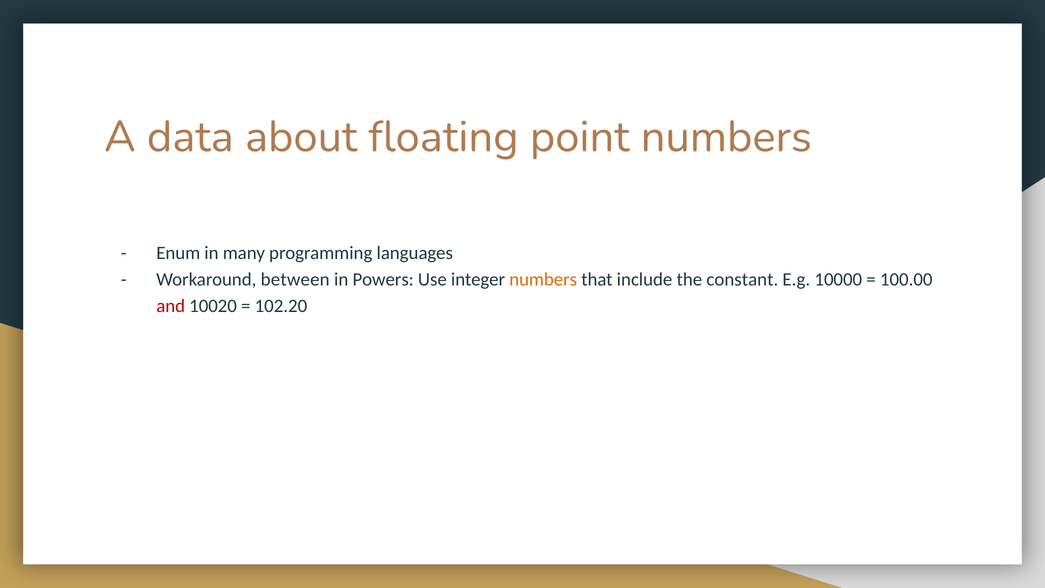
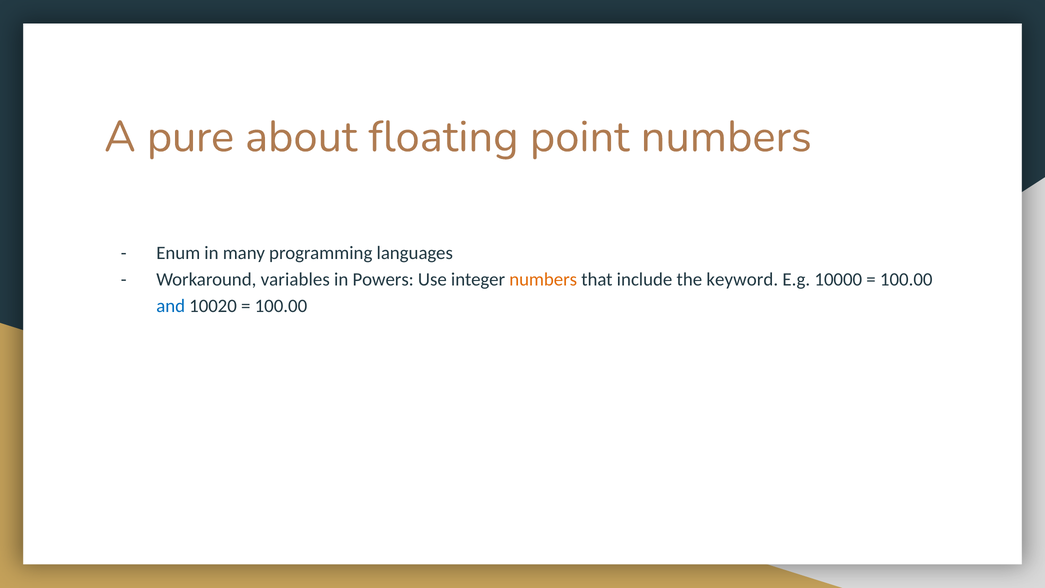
data: data -> pure (191, 137)
between: between -> variables (295, 279)
constant: constant -> keyword (742, 279)
and colour: red -> blue (171, 306)
102.20: 102.20 -> 100.00 (281, 306)
